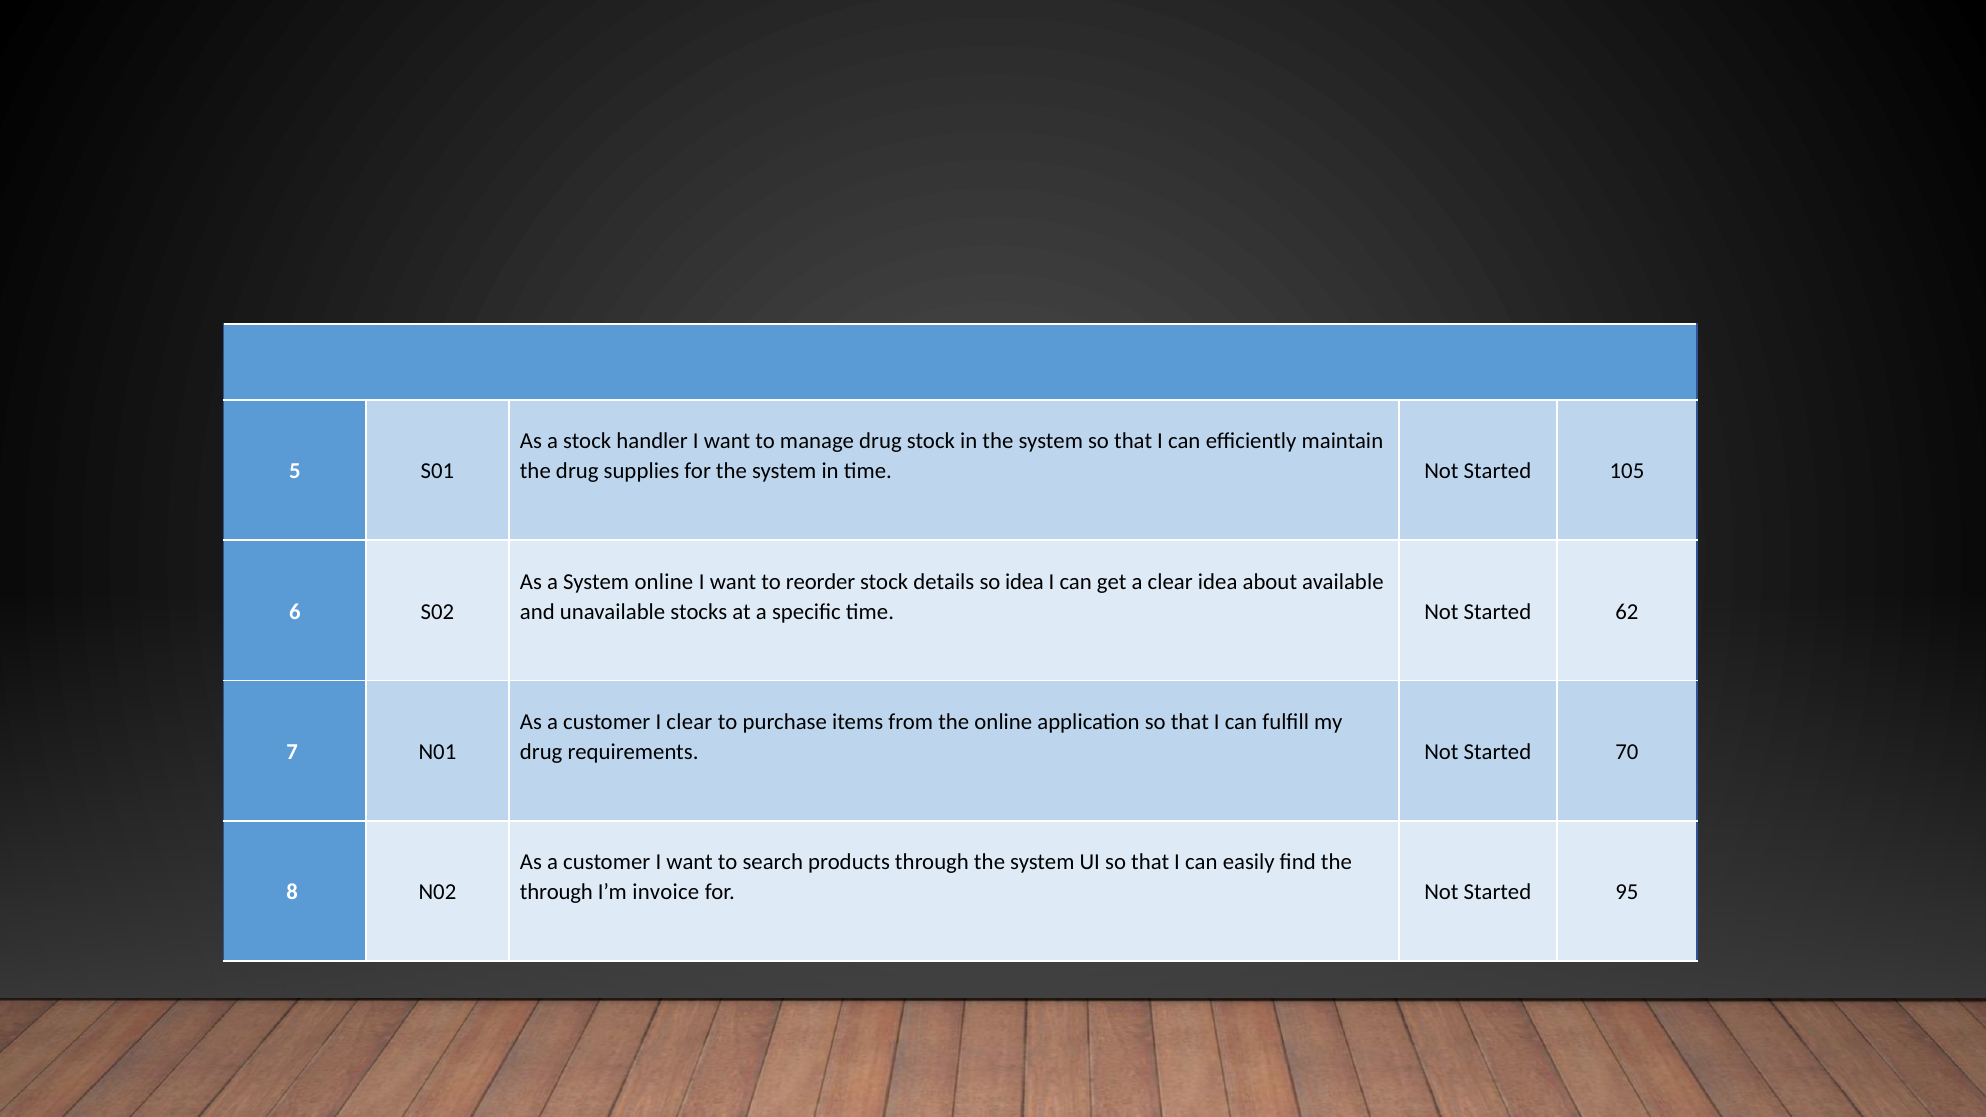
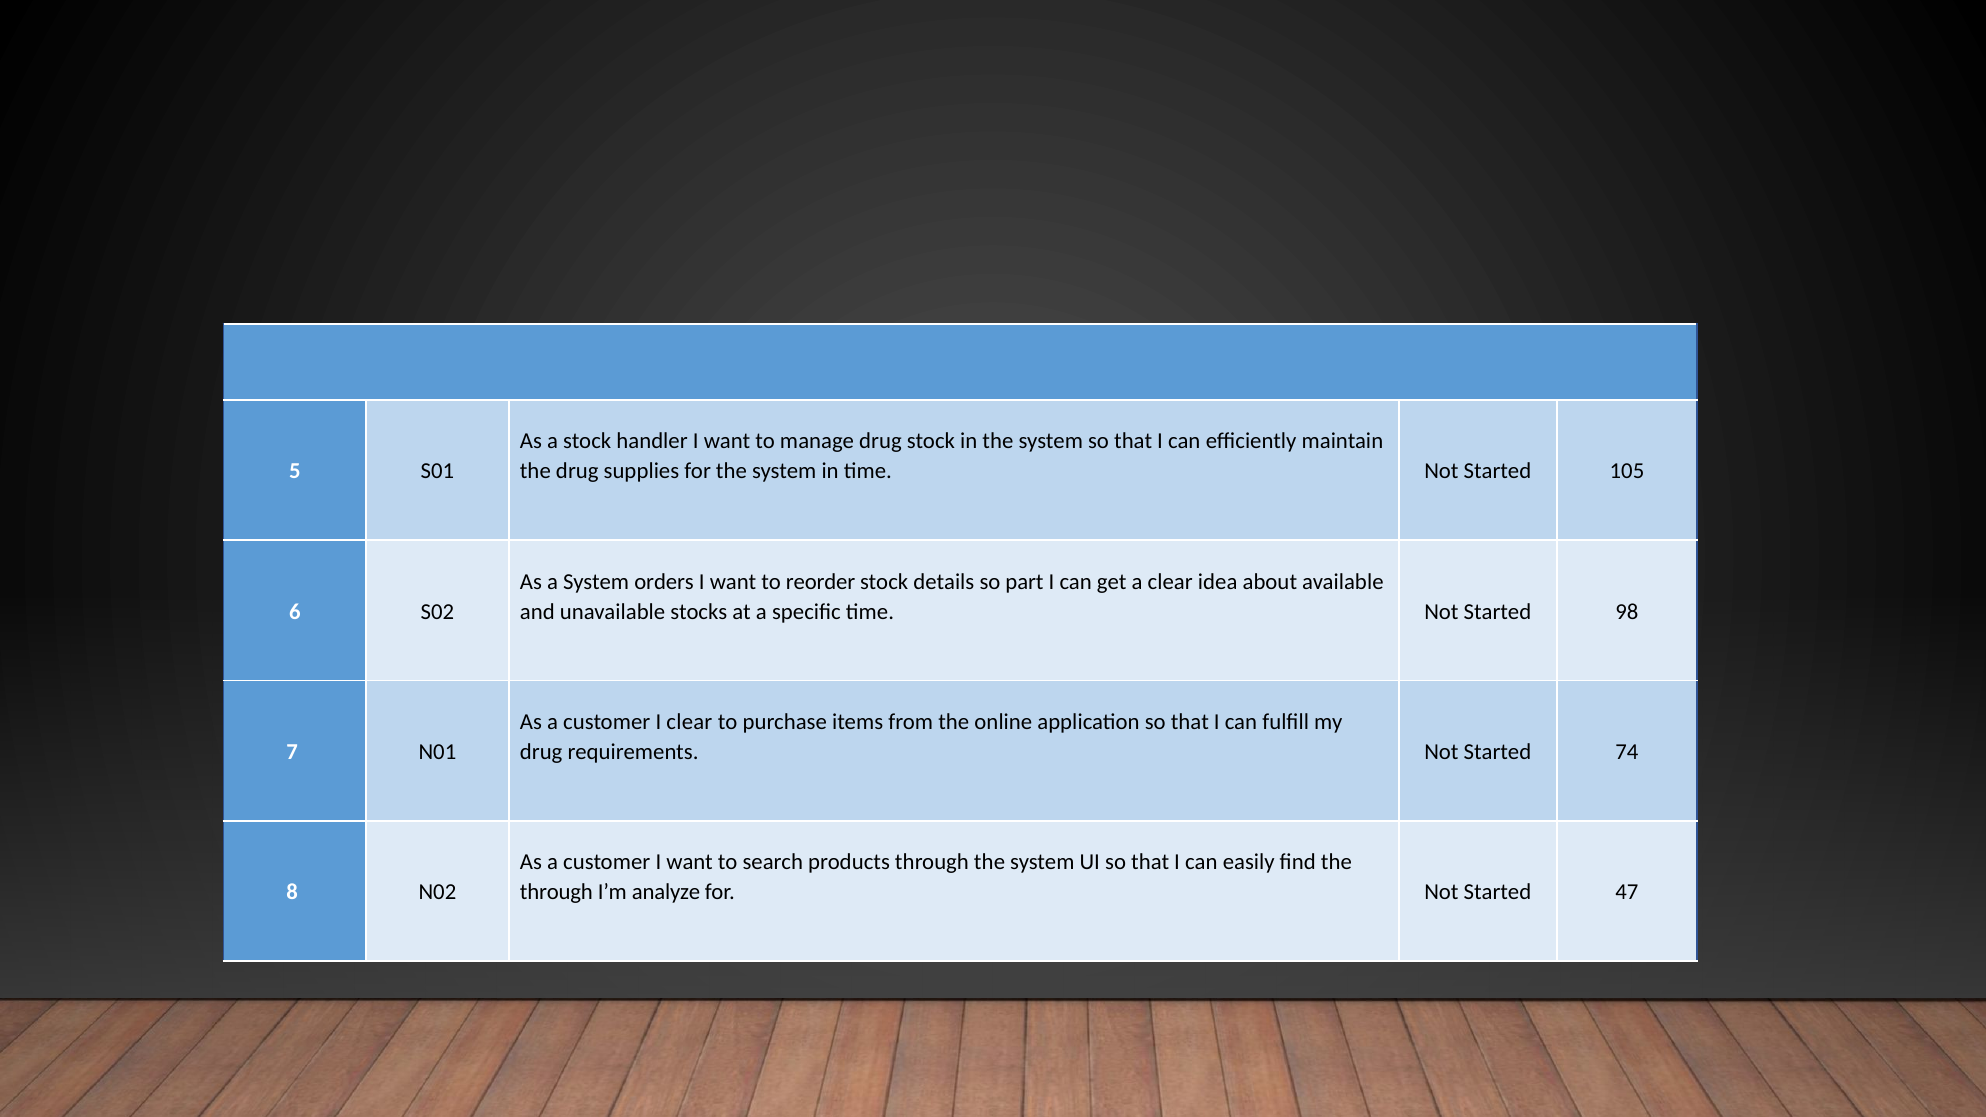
System online: online -> orders (664, 582)
so idea: idea -> part (1024, 582)
62: 62 -> 98 (1627, 612)
70: 70 -> 74 (1627, 752)
invoice: invoice -> analyze (666, 892)
95: 95 -> 47 (1627, 892)
